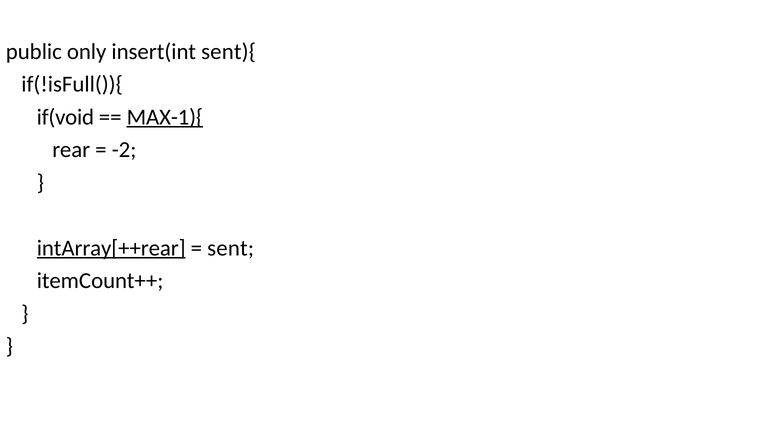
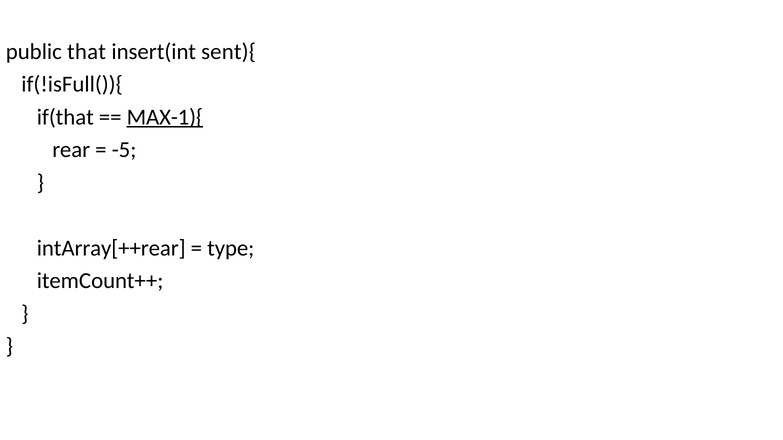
only: only -> that (87, 52)
if(void: if(void -> if(that (65, 117)
-2: -2 -> -5 (124, 150)
intArray[++rear underline: present -> none (111, 248)
sent: sent -> type (231, 248)
